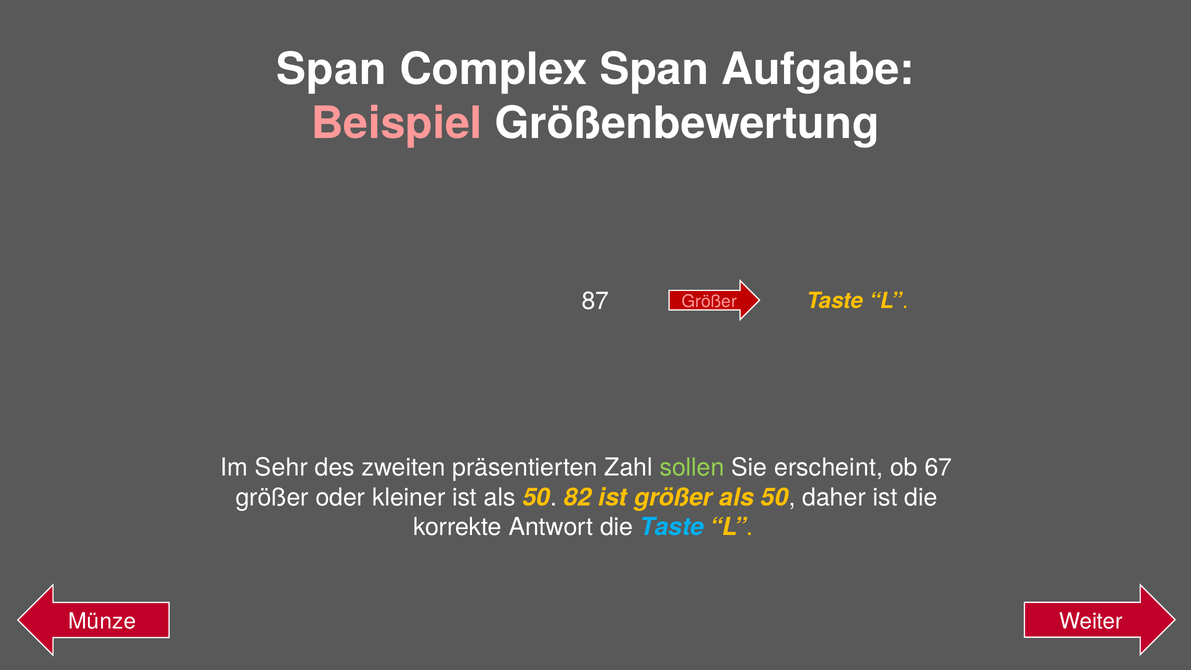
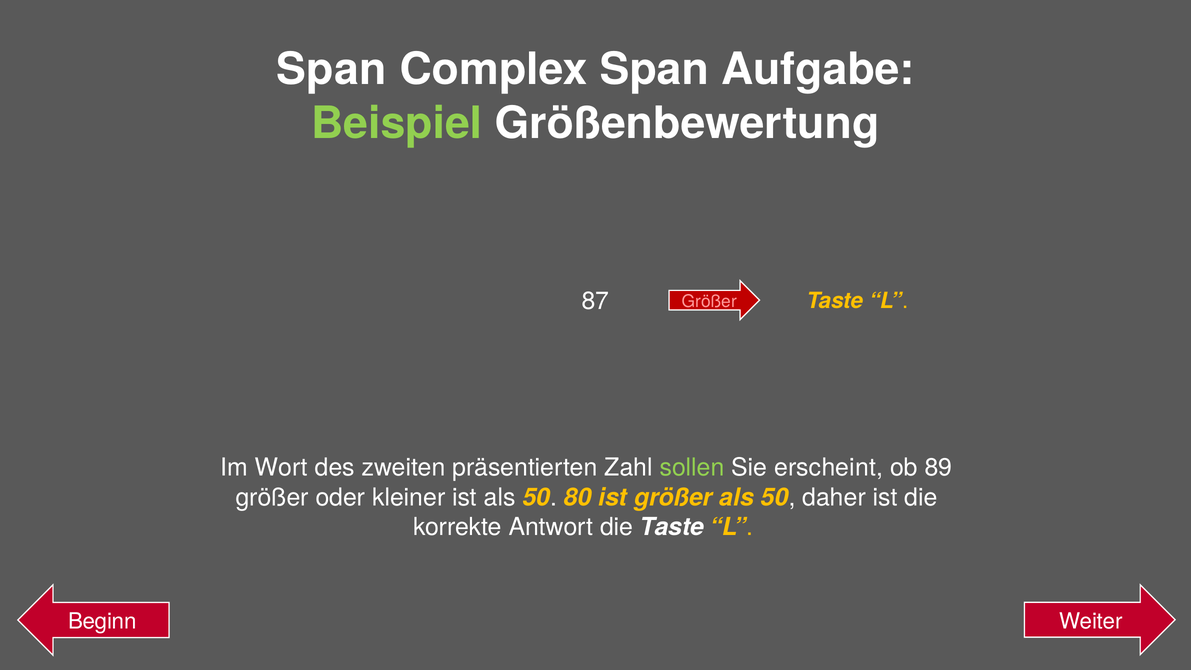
Beispiel colour: pink -> light green (397, 123)
Sehr: Sehr -> Wort (281, 468)
67: 67 -> 89 (938, 468)
82: 82 -> 80 (578, 497)
Taste colour: light blue -> white (672, 527)
Münze: Münze -> Beginn (102, 621)
